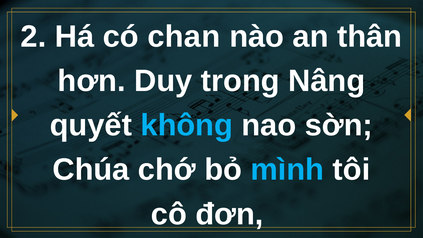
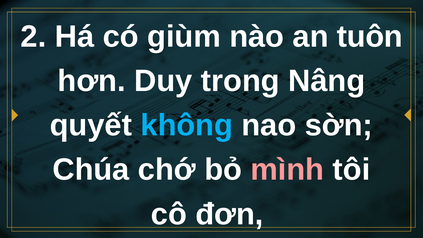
chan: chan -> giùm (184, 37)
thân: thân -> tuôn (370, 37)
mình colour: light blue -> pink (287, 170)
